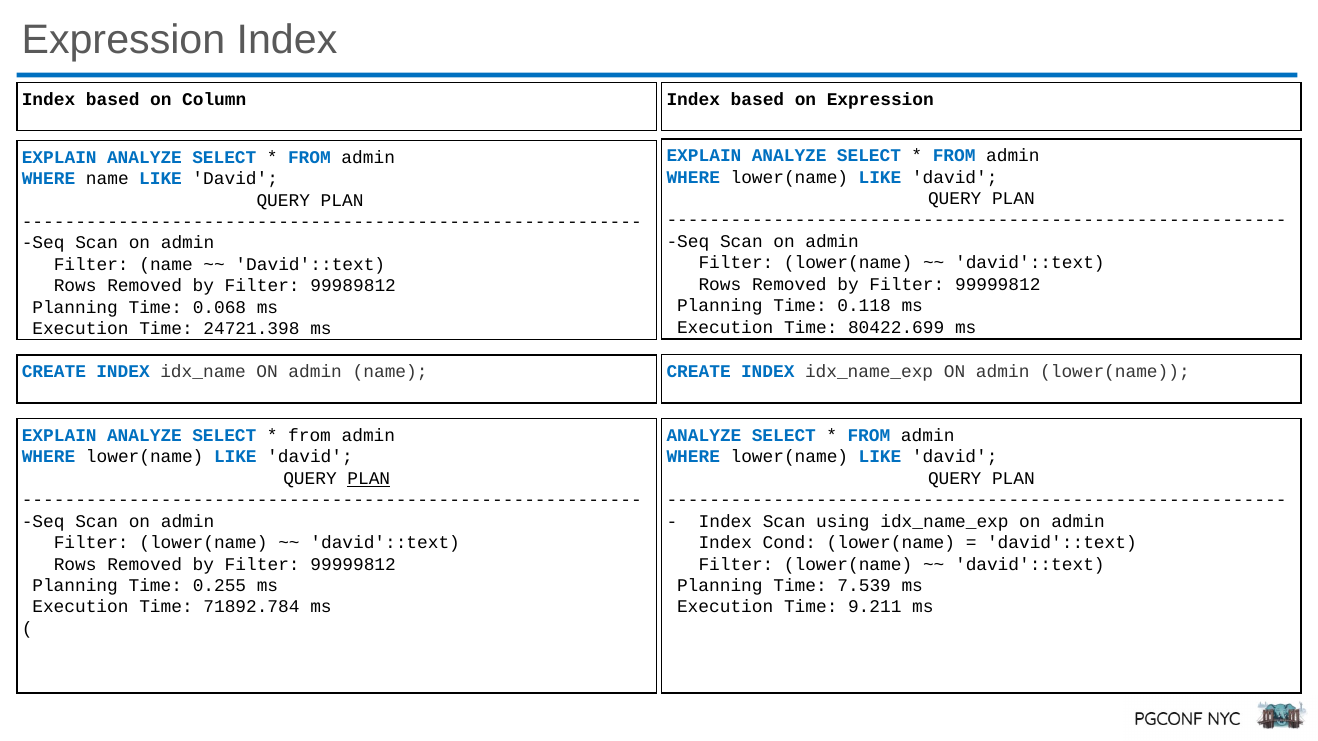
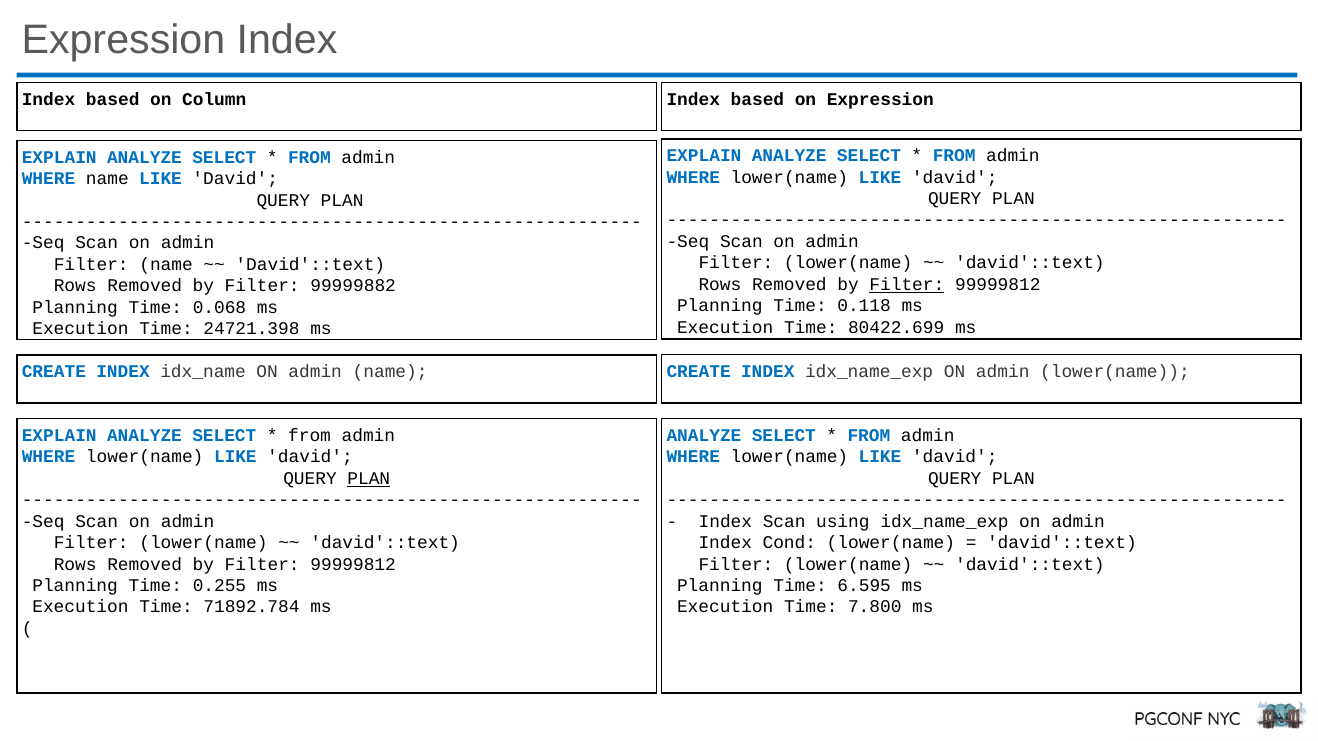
Filter underline: none -> present (907, 285)
99989812: 99989812 -> 99999882 (353, 286)
7.539: 7.539 -> 6.595 (864, 586)
9.211: 9.211 -> 7.800 (875, 607)
